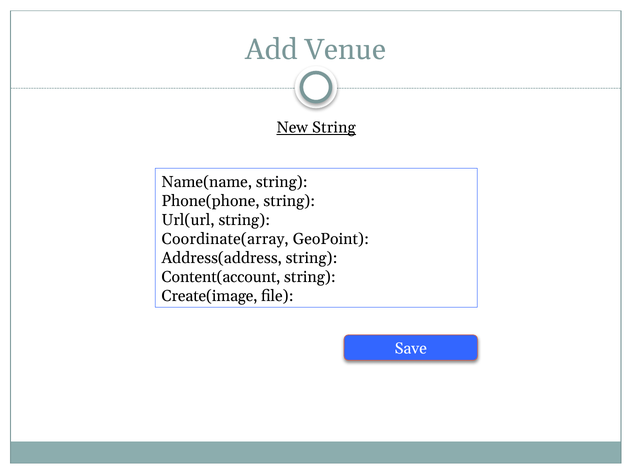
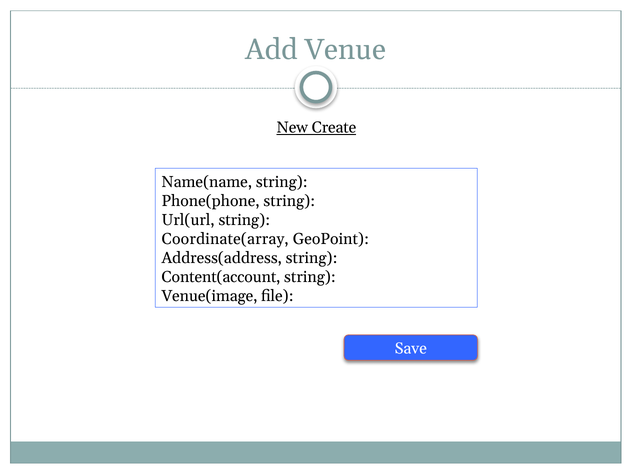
New String: String -> Create (334, 127)
Create(image: Create(image -> Venue(image (210, 296)
